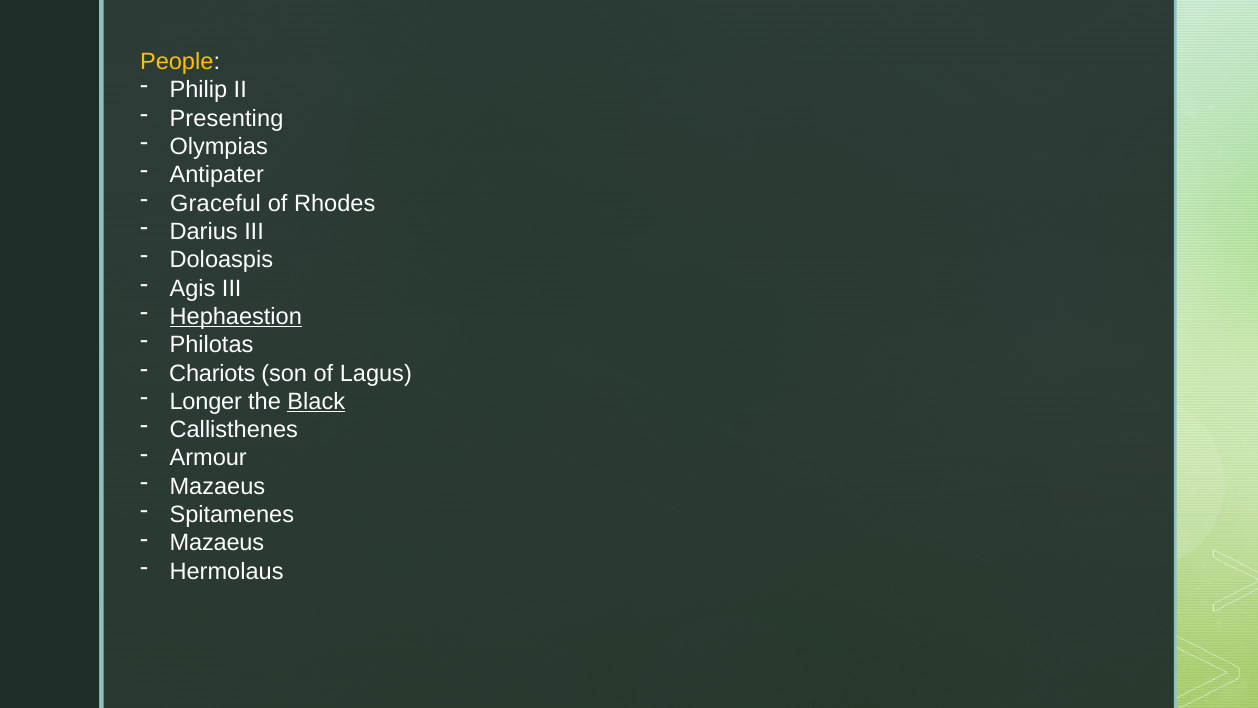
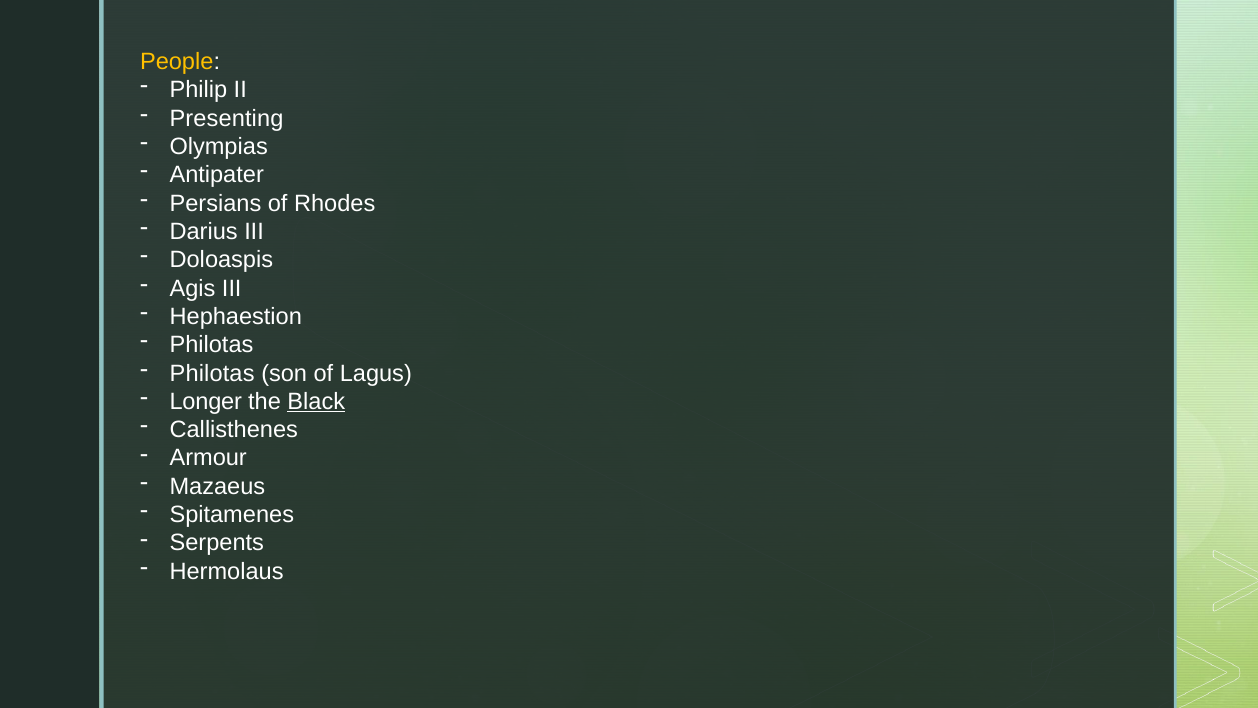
Graceful: Graceful -> Persians (216, 203)
Hephaestion underline: present -> none (236, 316)
Chariots: Chariots -> Philotas (212, 373)
Mazaeus: Mazaeus -> Serpents (217, 543)
